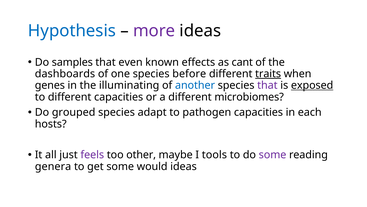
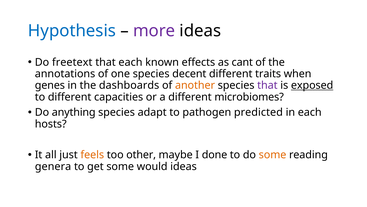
samples: samples -> freetext (72, 62)
that even: even -> each (130, 62)
dashboards: dashboards -> annotations (65, 74)
before: before -> decent (189, 74)
traits underline: present -> none (268, 74)
illuminating: illuminating -> dashboards (129, 85)
another colour: blue -> orange (195, 85)
grouped: grouped -> anything (74, 112)
pathogen capacities: capacities -> predicted (258, 112)
feels colour: purple -> orange (92, 154)
tools: tools -> done (215, 154)
some colour: purple -> orange (273, 154)
